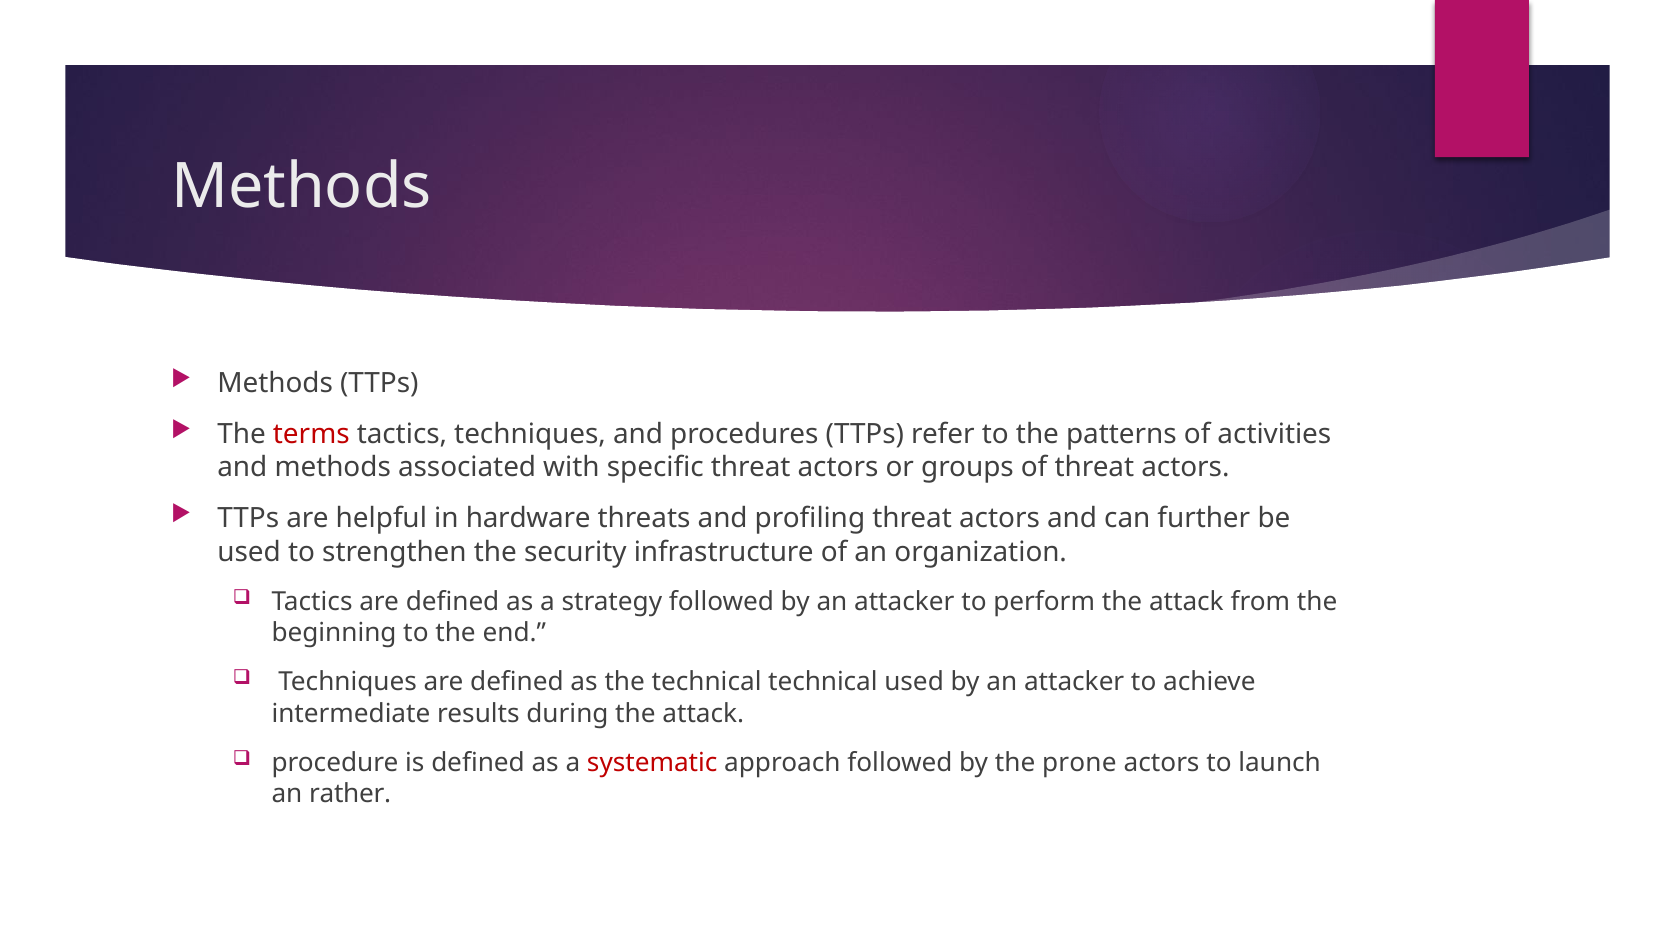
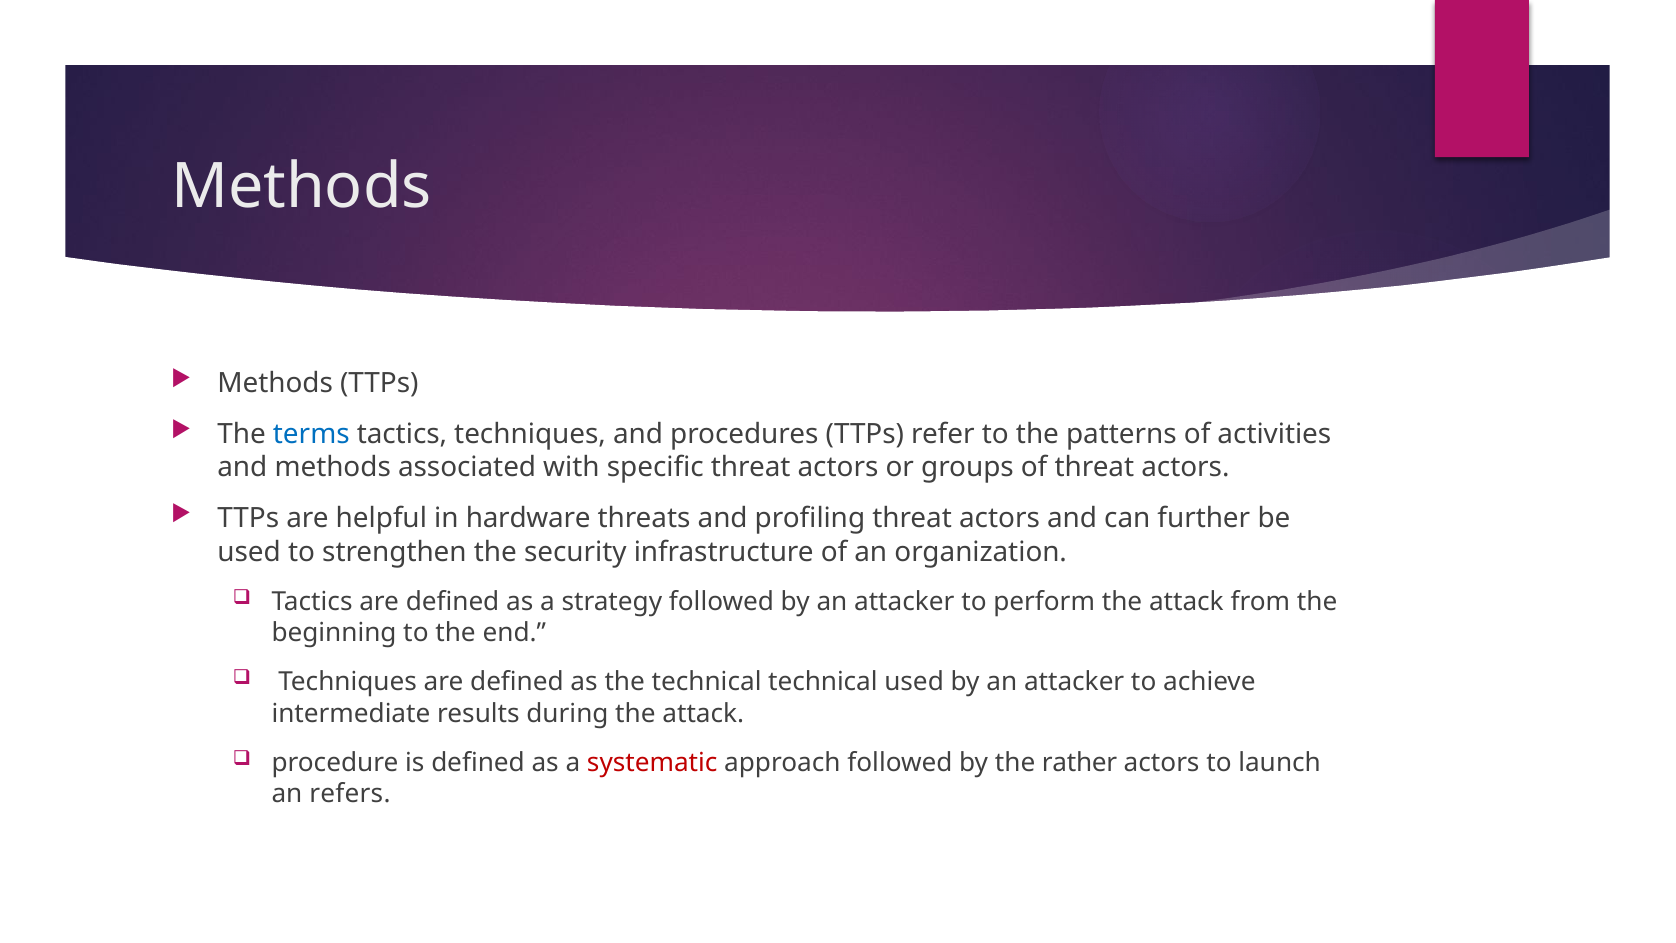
terms colour: red -> blue (311, 434)
prone: prone -> rather (1080, 762)
rather: rather -> refers (350, 794)
